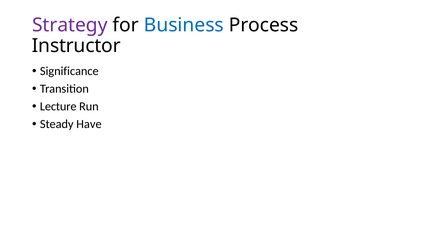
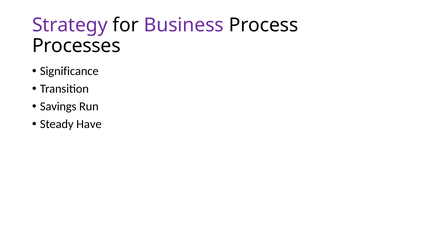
Business colour: blue -> purple (184, 25)
Instructor: Instructor -> Processes (76, 46)
Lecture: Lecture -> Savings (58, 106)
